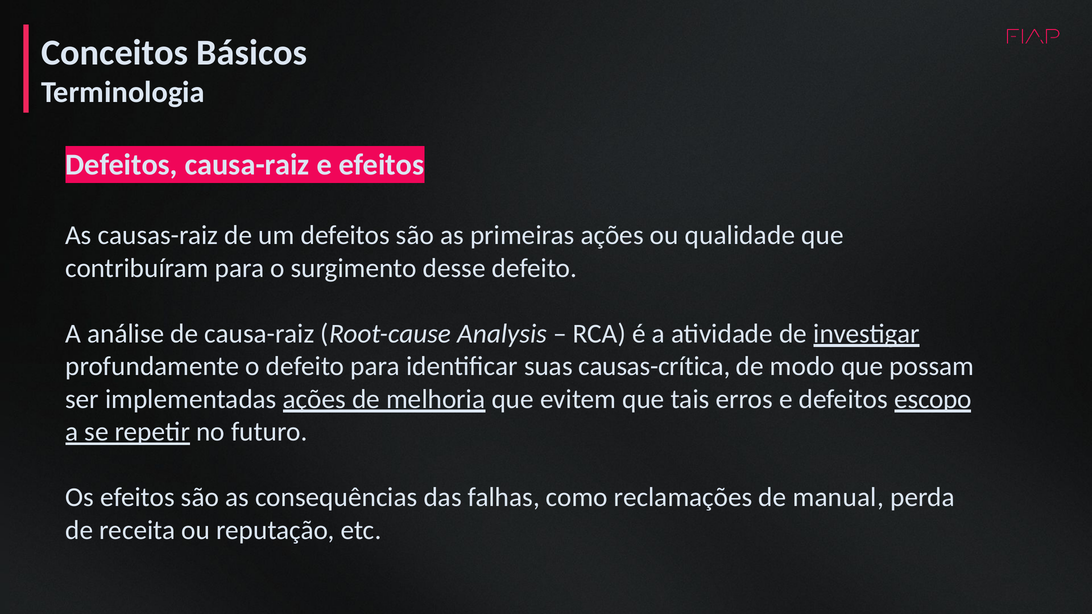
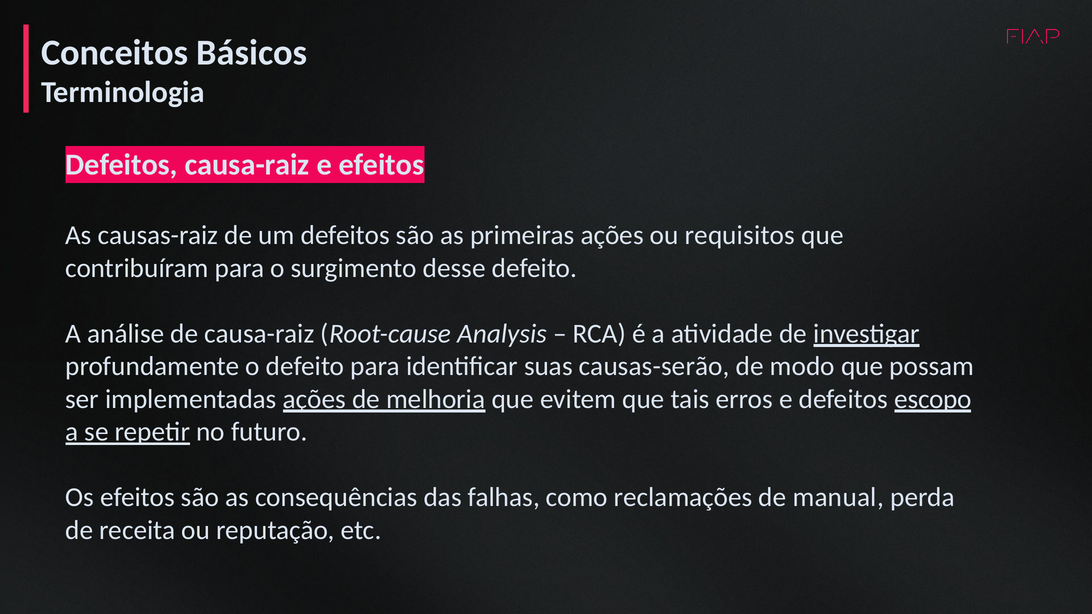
qualidade: qualidade -> requisitos (740, 236)
causas-crítica: causas-crítica -> causas-serão (654, 367)
